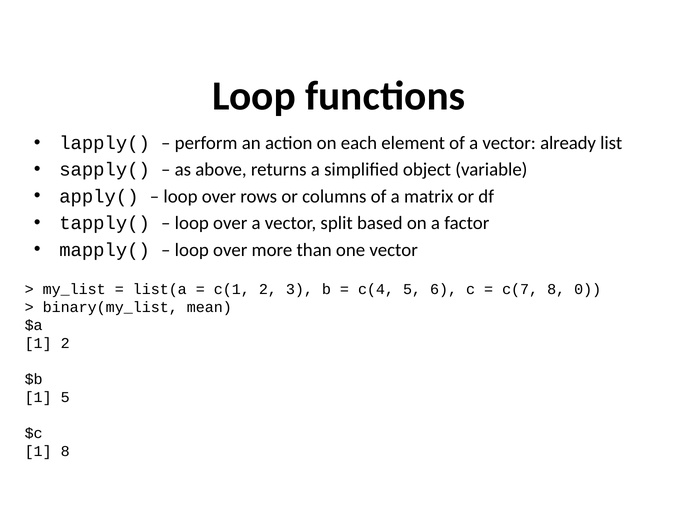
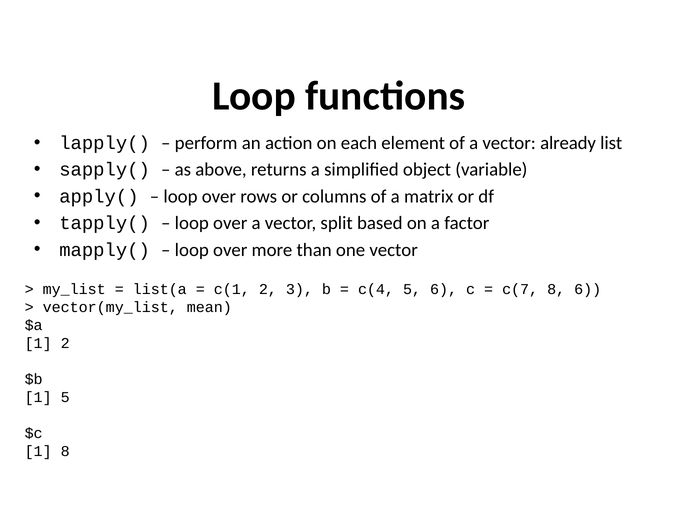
8 0: 0 -> 6 (588, 289)
binary(my_list: binary(my_list -> vector(my_list (110, 307)
